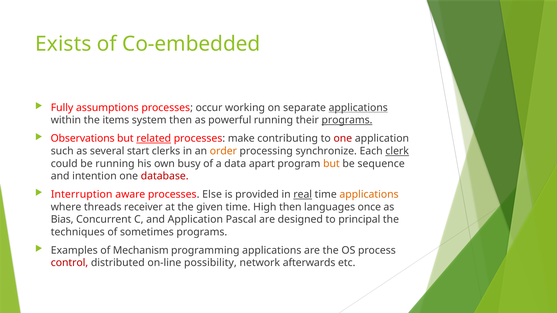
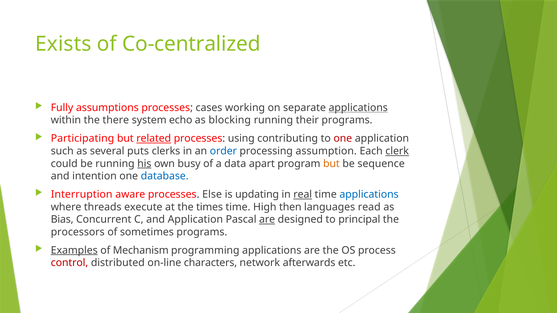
Co-embedded: Co-embedded -> Co-centralized (191, 44)
occur: occur -> cases (209, 108)
items: items -> there (116, 120)
system then: then -> echo (181, 120)
powerful: powerful -> blocking (230, 120)
programs underline: present -> none (347, 120)
Observations: Observations -> Participating (83, 139)
make: make -> using (241, 139)
start: start -> puts (138, 151)
order colour: orange -> blue (223, 151)
synchronize: synchronize -> assumption (326, 151)
his underline: none -> present (144, 164)
database colour: red -> blue (165, 176)
provided: provided -> updating (257, 195)
applications colour: orange -> blue (369, 195)
receiver: receiver -> execute (143, 207)
given: given -> times (210, 207)
once: once -> read (369, 207)
are underline: none -> present (267, 220)
techniques: techniques -> processors (78, 232)
Examples underline: none -> present (74, 251)
possibility: possibility -> characters (210, 263)
